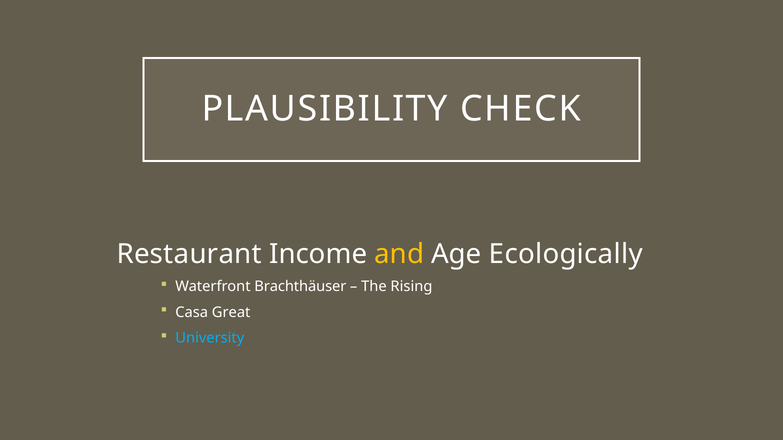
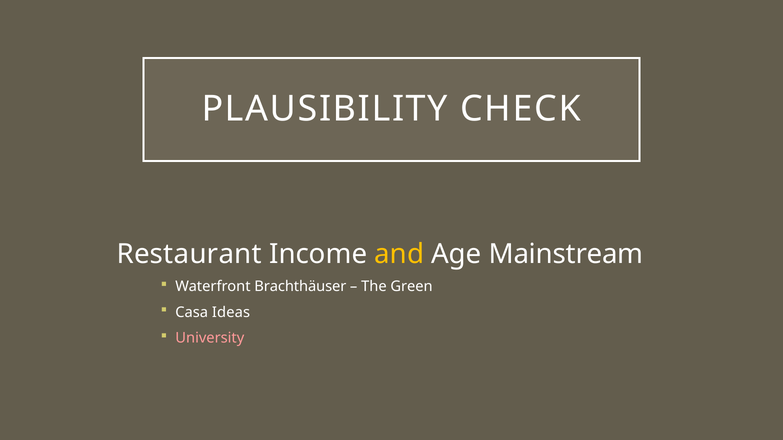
Ecologically: Ecologically -> Mainstream (566, 254)
Rising: Rising -> Green (412, 287)
Great: Great -> Ideas (231, 313)
University colour: light blue -> pink (210, 338)
